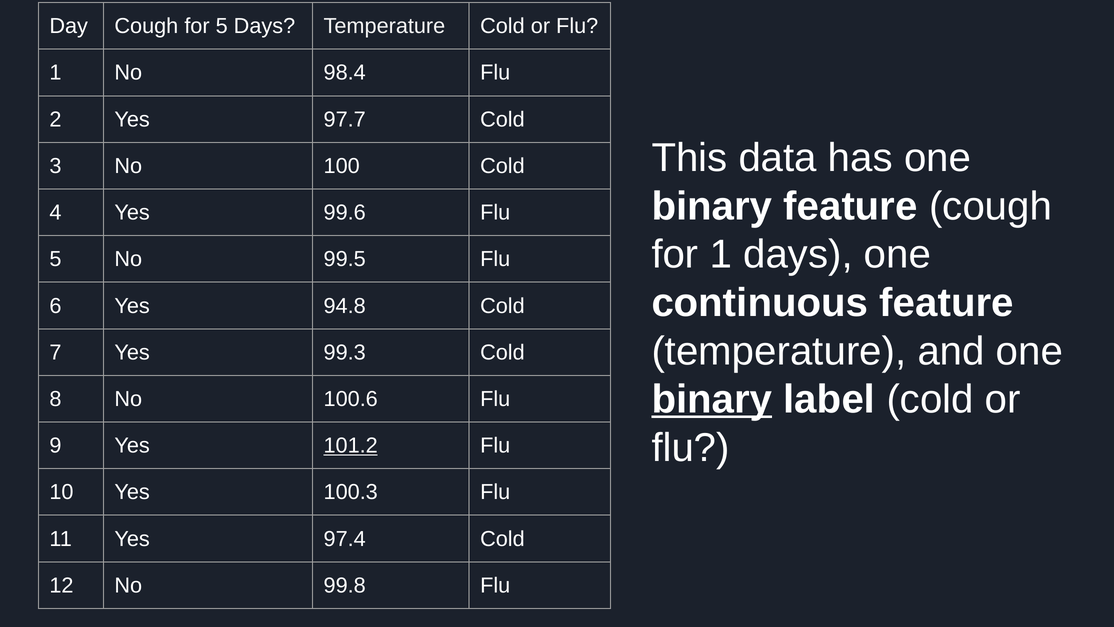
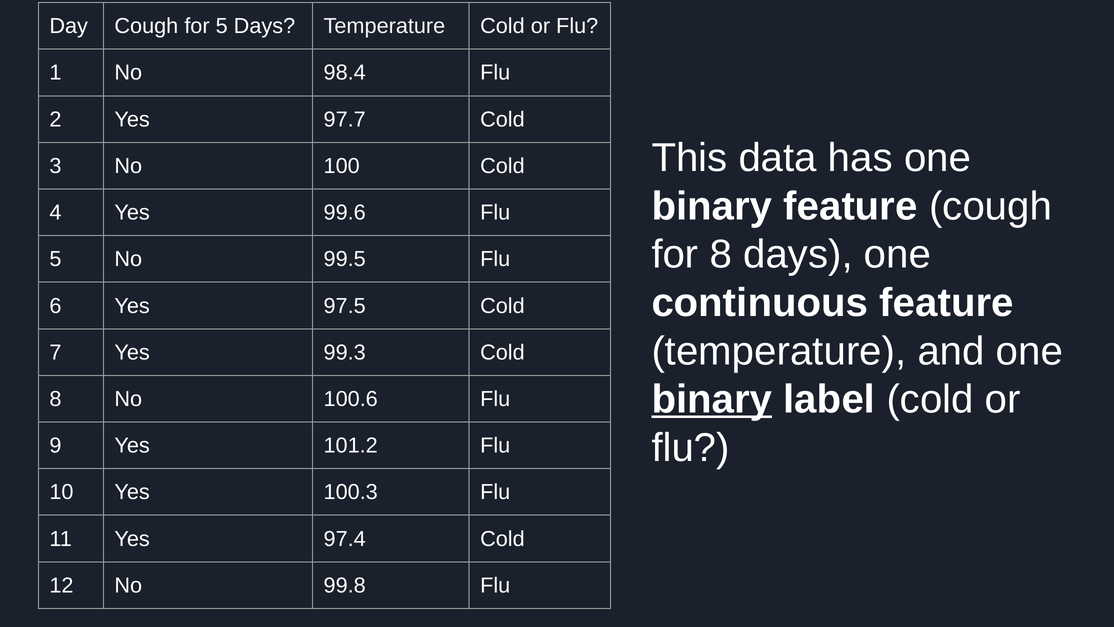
for 1: 1 -> 8 (721, 255)
94.8: 94.8 -> 97.5 (345, 306)
101.2 underline: present -> none (351, 445)
